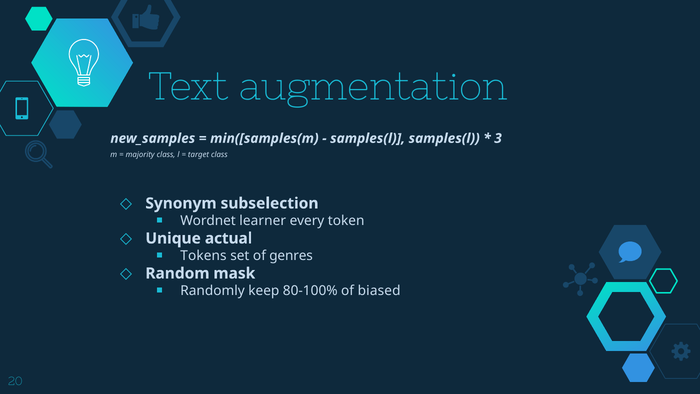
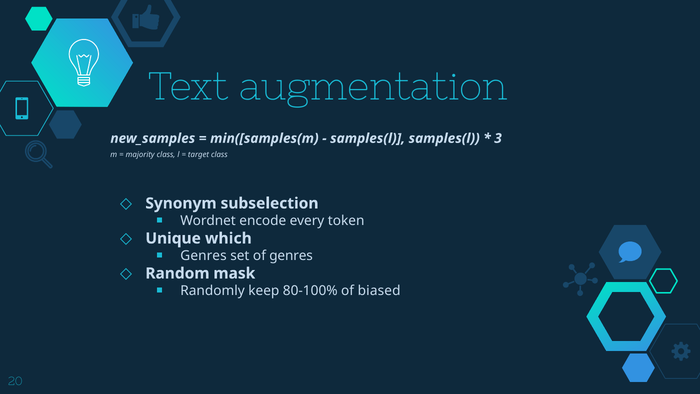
learner: learner -> encode (263, 221)
actual: actual -> which (228, 238)
Tokens: Tokens -> Genres (204, 256)
